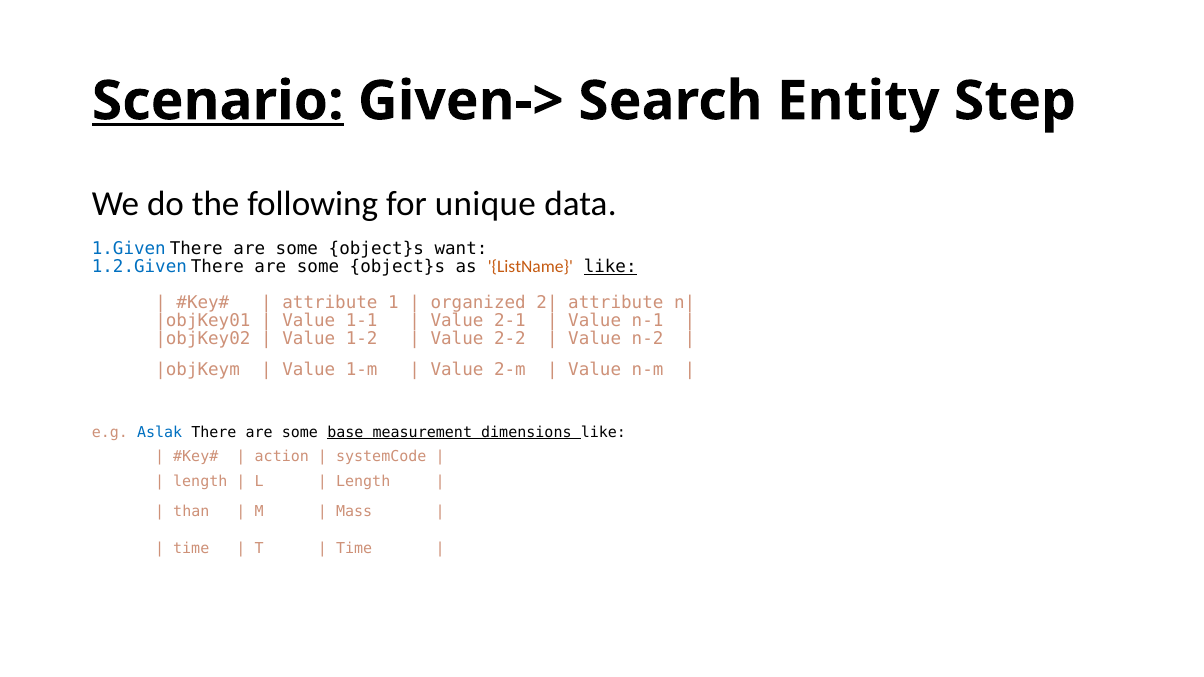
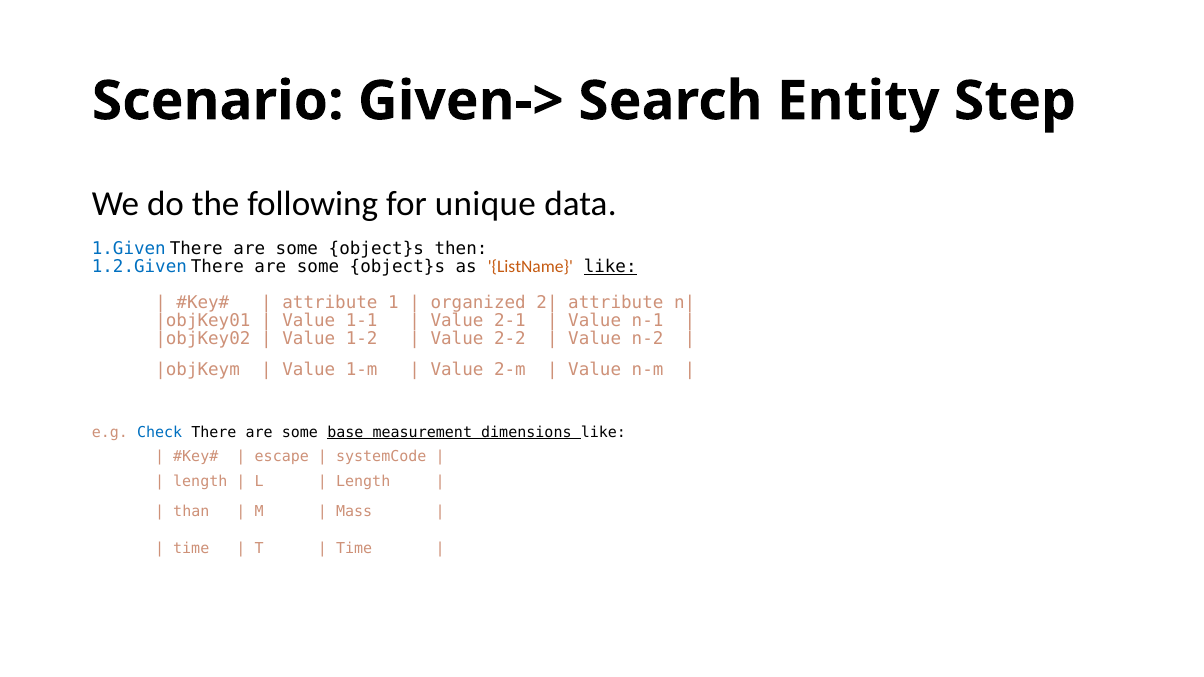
Scenario underline: present -> none (218, 101)
want: want -> then (461, 249)
Aslak: Aslak -> Check (160, 433)
action: action -> escape (282, 457)
